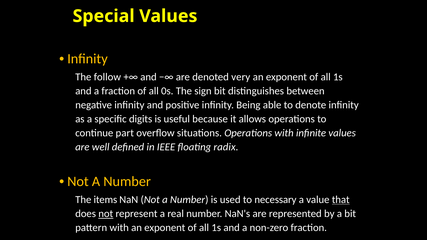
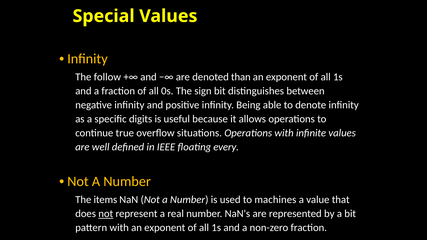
very: very -> than (241, 77)
part: part -> true (125, 133)
radix: radix -> every (226, 147)
necessary: necessary -> machines (275, 200)
that underline: present -> none (341, 200)
